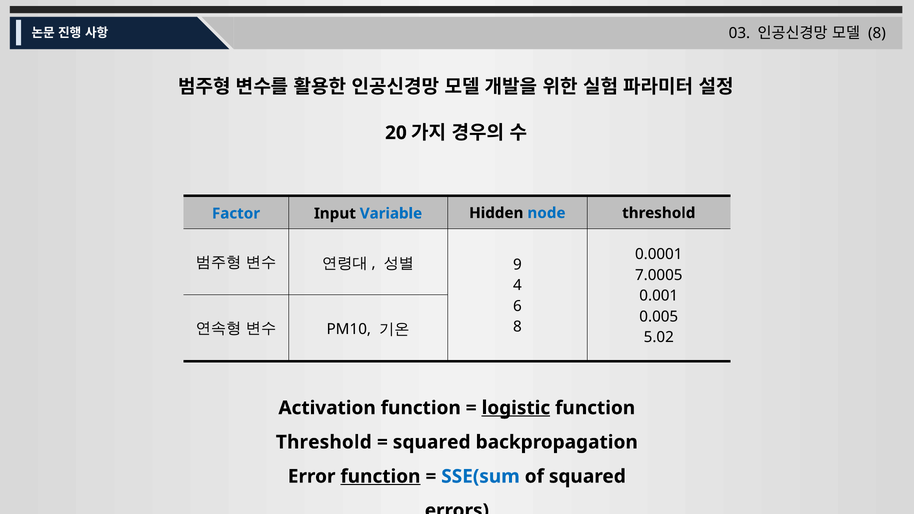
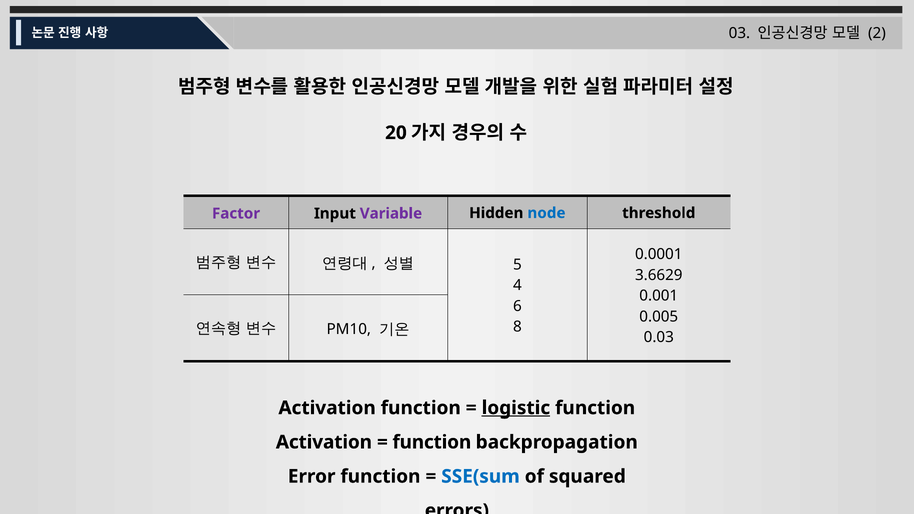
8: 8 -> 2 (877, 33)
Factor colour: blue -> purple (236, 214)
Variable colour: blue -> purple (391, 214)
9: 9 -> 5 (517, 265)
7.0005: 7.0005 -> 3.6629 (659, 275)
5.02: 5.02 -> 0.03 (659, 337)
Threshold: Threshold -> Activation (324, 442)
squared: squared -> function (432, 442)
function underline: present -> none (380, 477)
